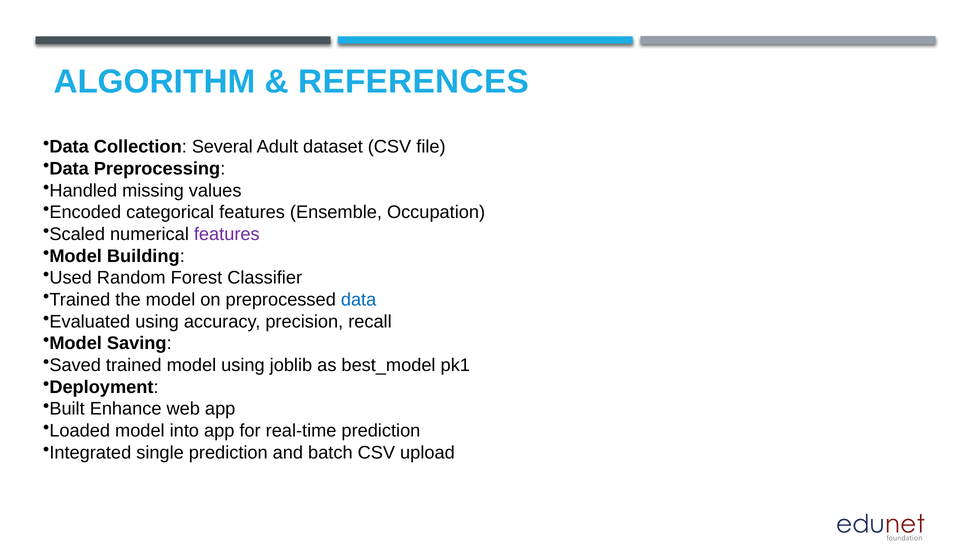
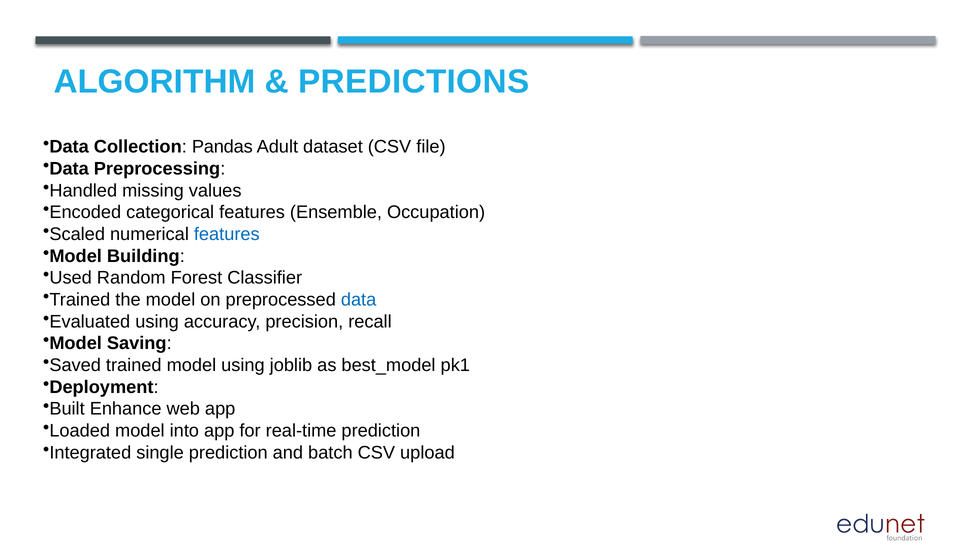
REFERENCES: REFERENCES -> PREDICTIONS (414, 82)
Several: Several -> Pandas (222, 147)
features colour: purple -> blue (227, 234)
